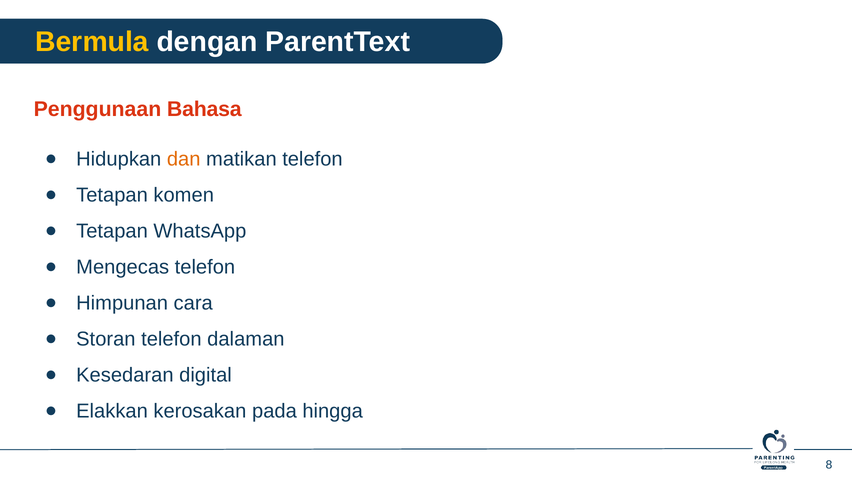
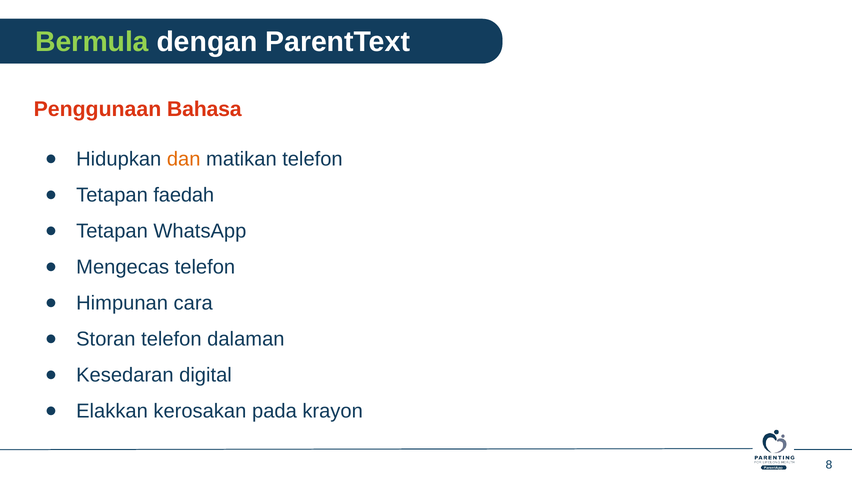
Bermula colour: yellow -> light green (92, 42)
komen: komen -> faedah (184, 195)
hingga: hingga -> krayon (333, 411)
